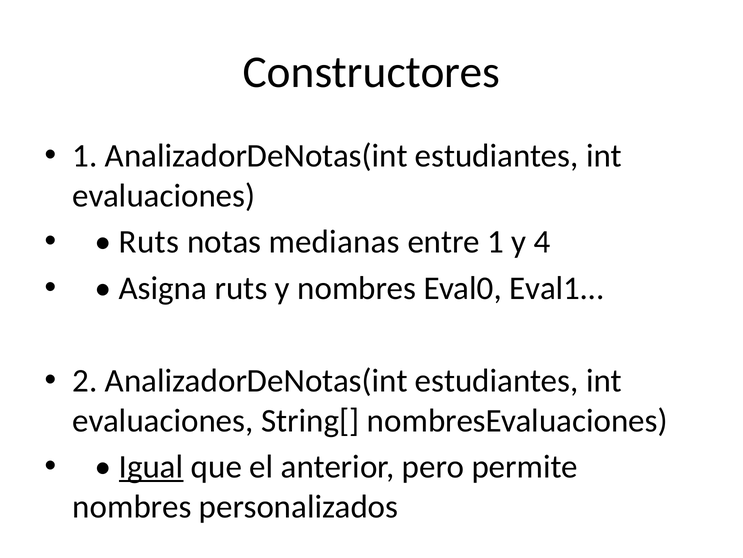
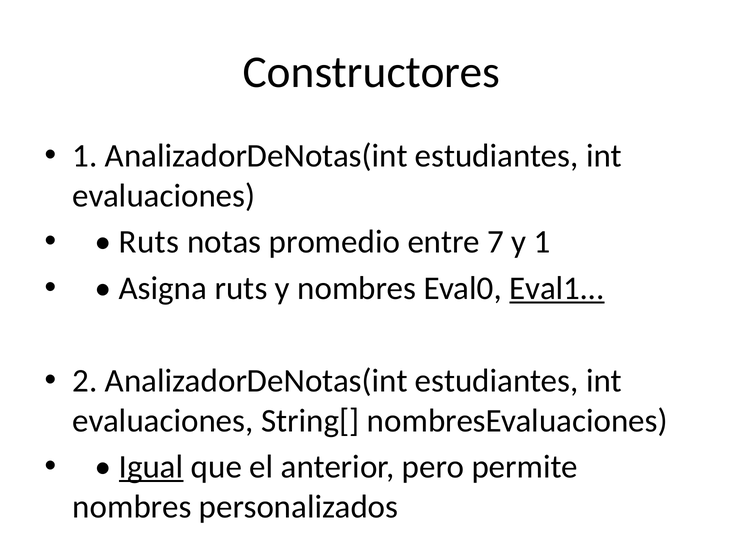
medianas: medianas -> promedio (334, 242)
entre 1: 1 -> 7 (495, 242)
y 4: 4 -> 1 (542, 242)
Eval1 underline: none -> present (557, 288)
